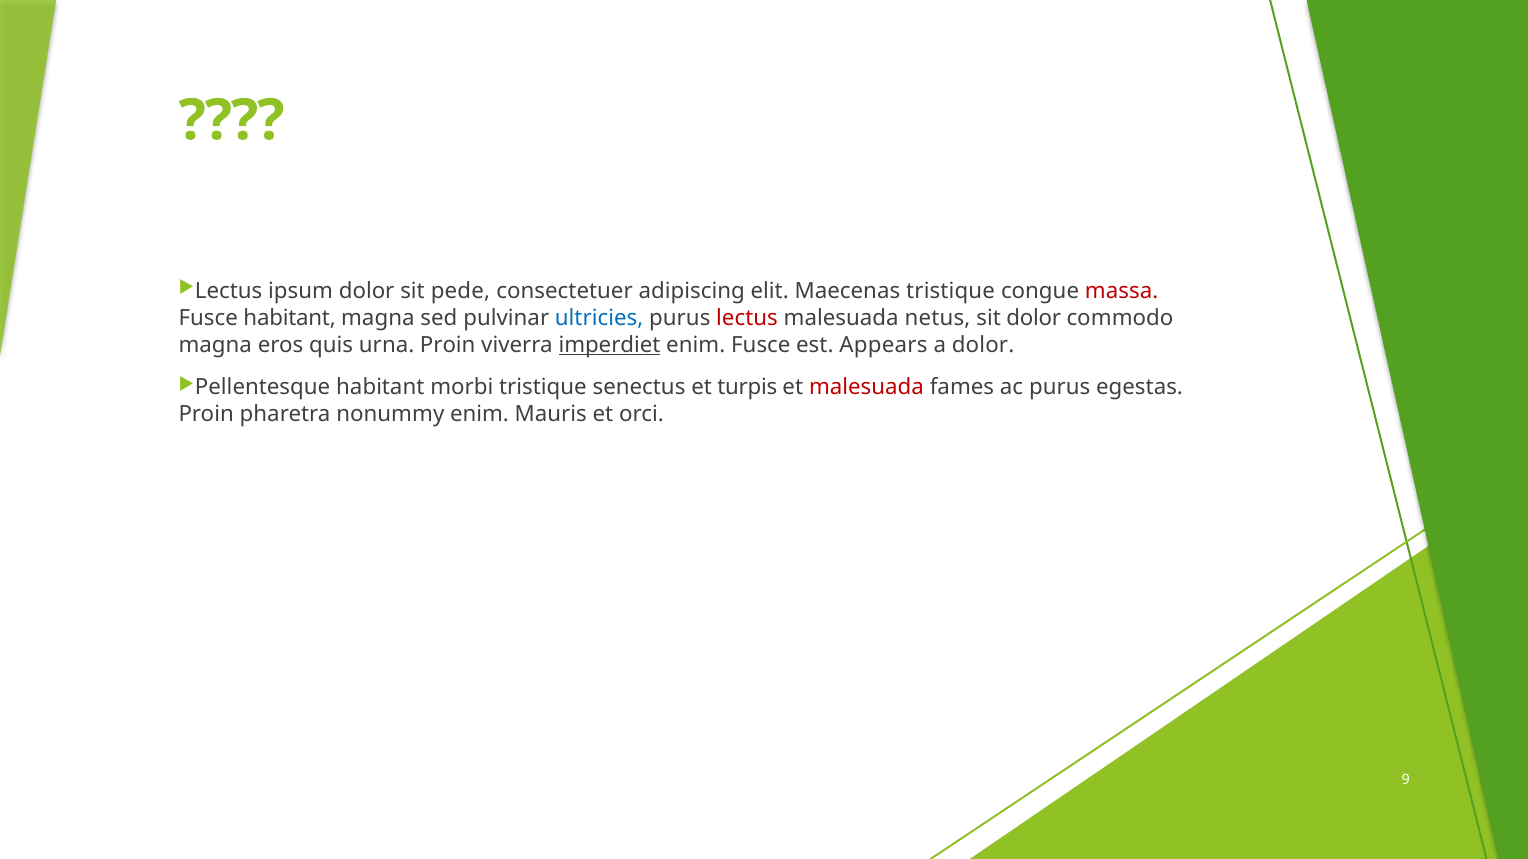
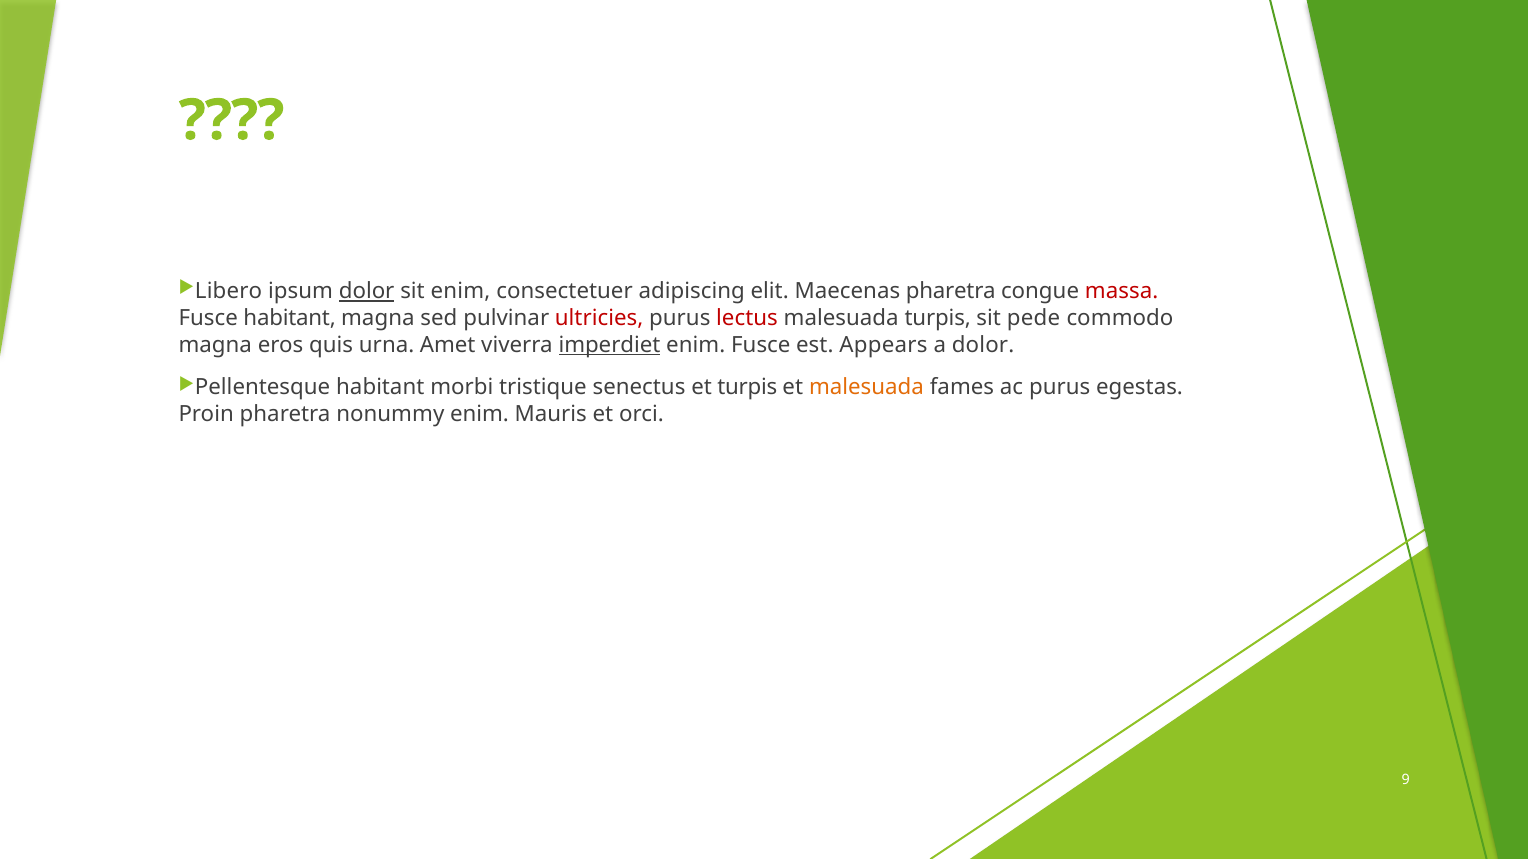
Lectus: Lectus -> Libero (229, 292)
dolor underline: none -> present (367, 292)
sit pede: pede -> enim (460, 292)
Maecenas tristique: tristique -> pharetra (951, 292)
ultricies colour: blue -> red (599, 318)
malesuada netus: netus -> turpis (938, 318)
sit dolor: dolor -> pede (1034, 318)
urna Proin: Proin -> Amet (448, 345)
malesuada colour: red -> orange (866, 388)
